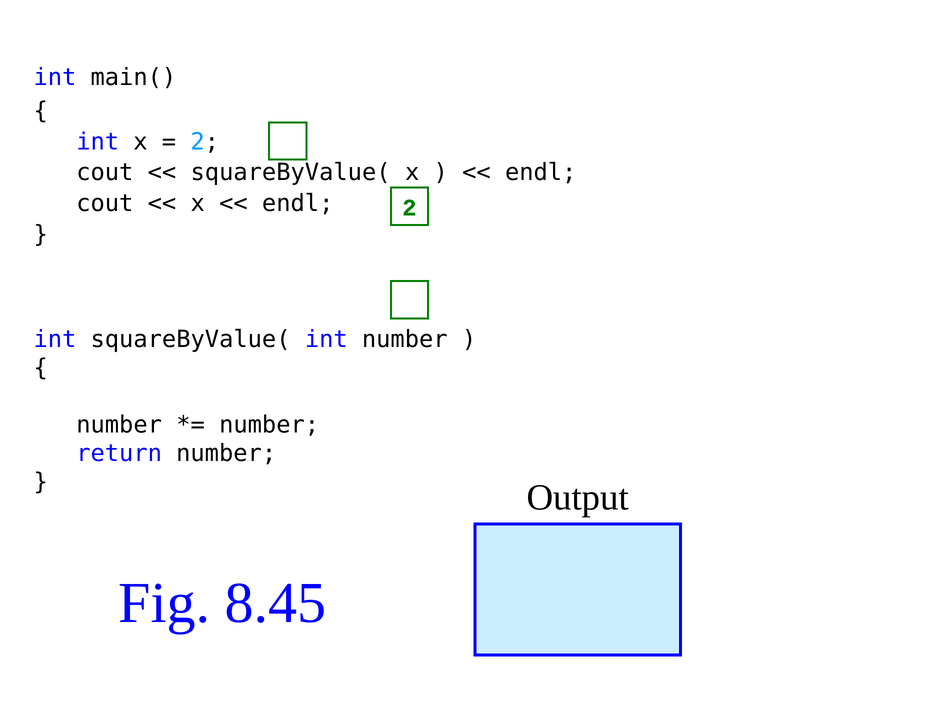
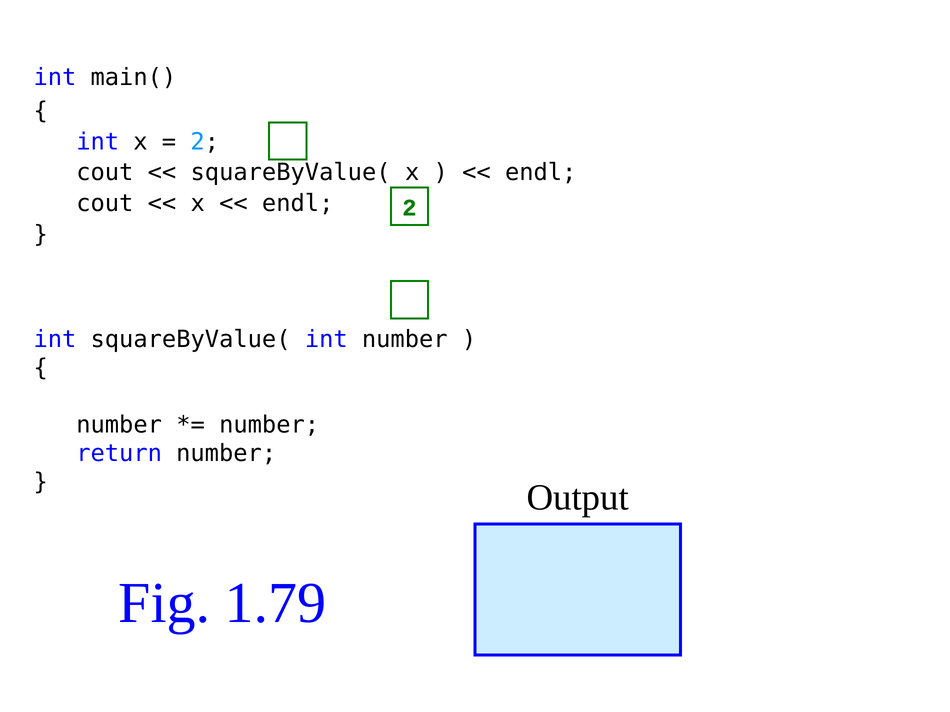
8.45: 8.45 -> 1.79 (275, 603)
